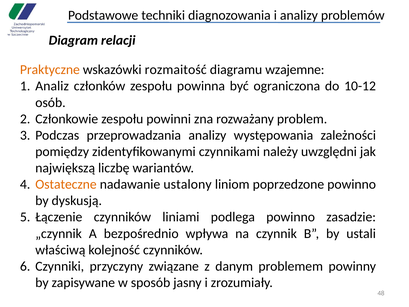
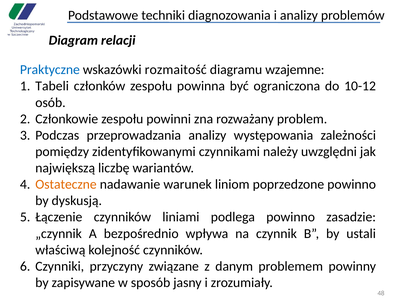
Praktyczne colour: orange -> blue (50, 70)
Analiz: Analiz -> Tabeli (52, 86)
ustalony: ustalony -> warunek (188, 184)
